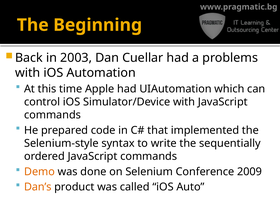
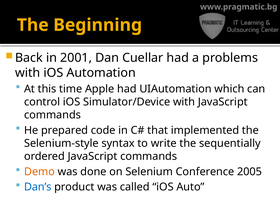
2003: 2003 -> 2001 (76, 58)
2009: 2009 -> 2005 (250, 172)
Dan’s colour: orange -> blue (38, 187)
